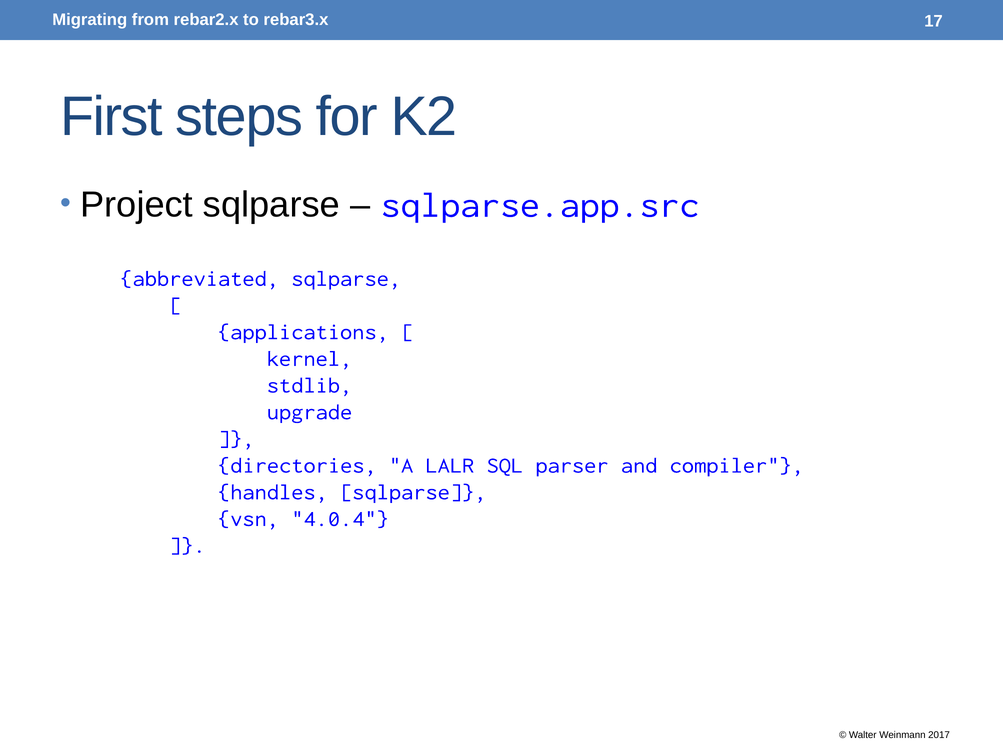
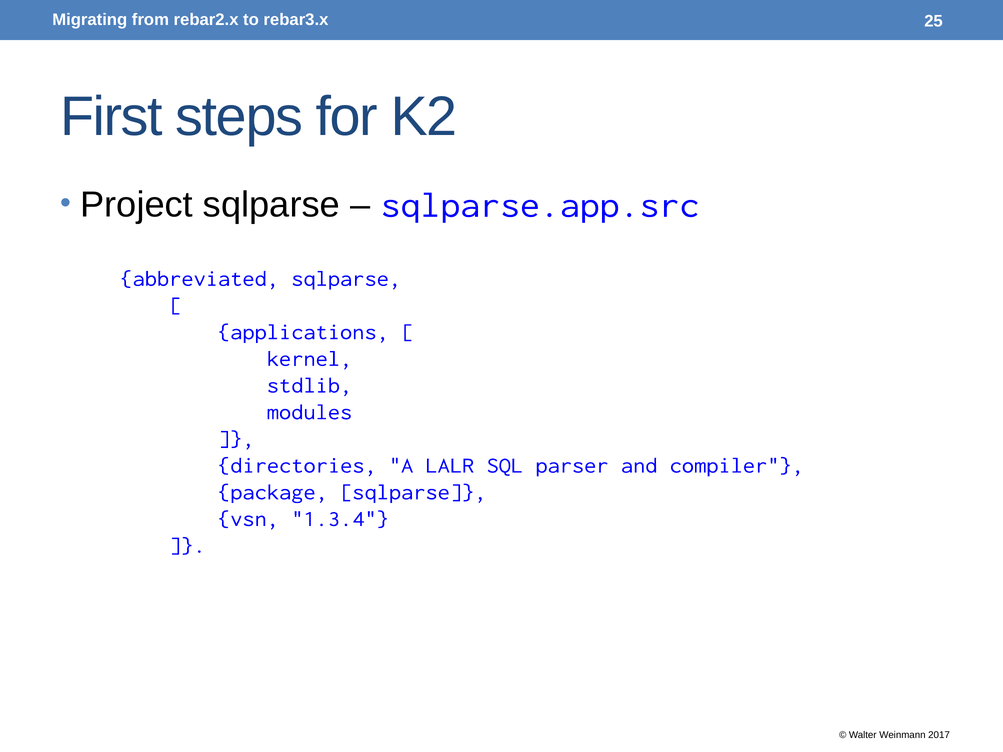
17: 17 -> 25 (934, 21)
upgrade: upgrade -> modules (310, 412)
handles: handles -> package (273, 492)
4.0.4: 4.0.4 -> 1.3.4 (340, 519)
